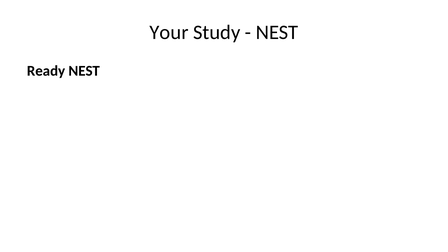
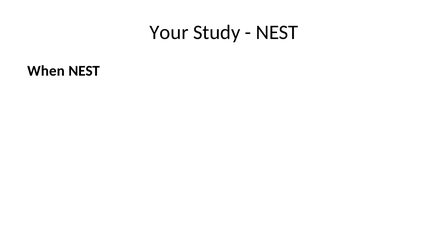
Ready: Ready -> When (46, 71)
